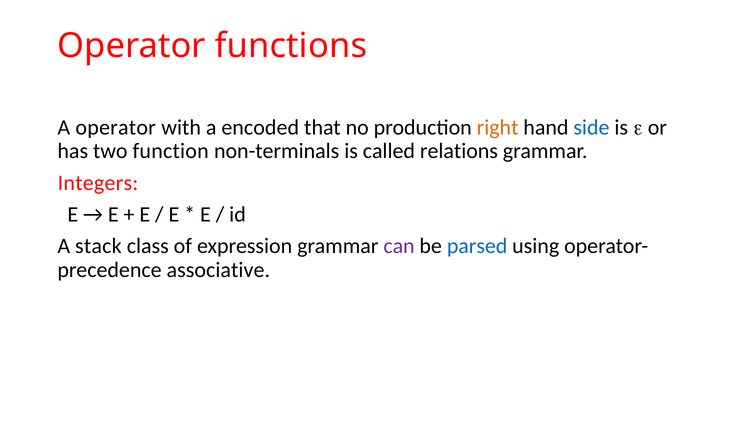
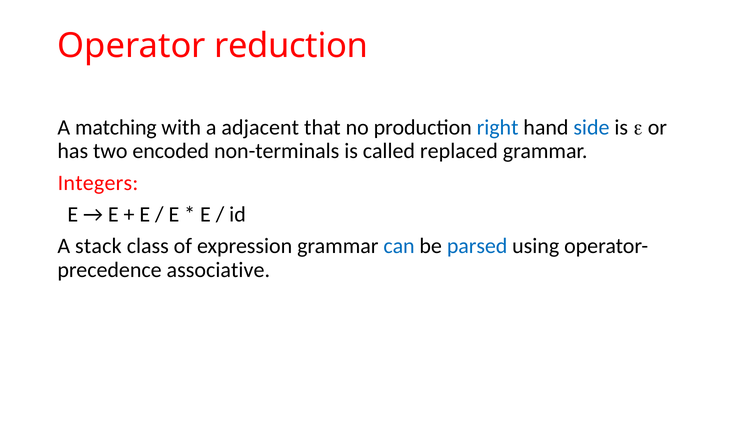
functions: functions -> reduction (291, 46)
A operator: operator -> matching (116, 127)
encoded: encoded -> adjacent (260, 127)
right colour: orange -> blue (498, 127)
function: function -> encoded (171, 151)
relations: relations -> replaced (459, 151)
can colour: purple -> blue (399, 246)
